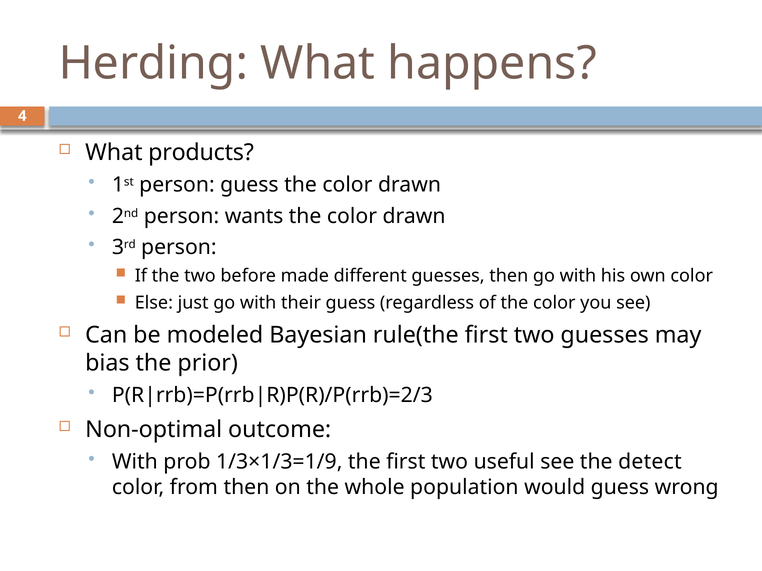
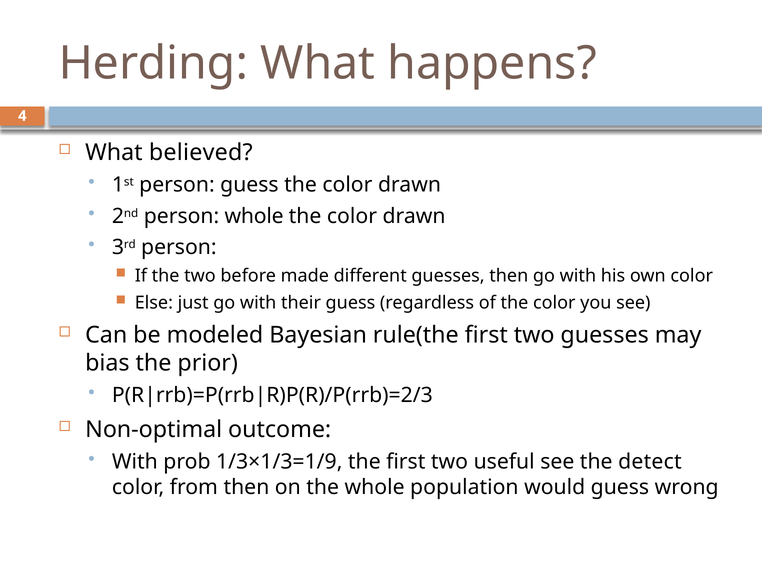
products: products -> believed (201, 153)
person wants: wants -> whole (254, 216)
